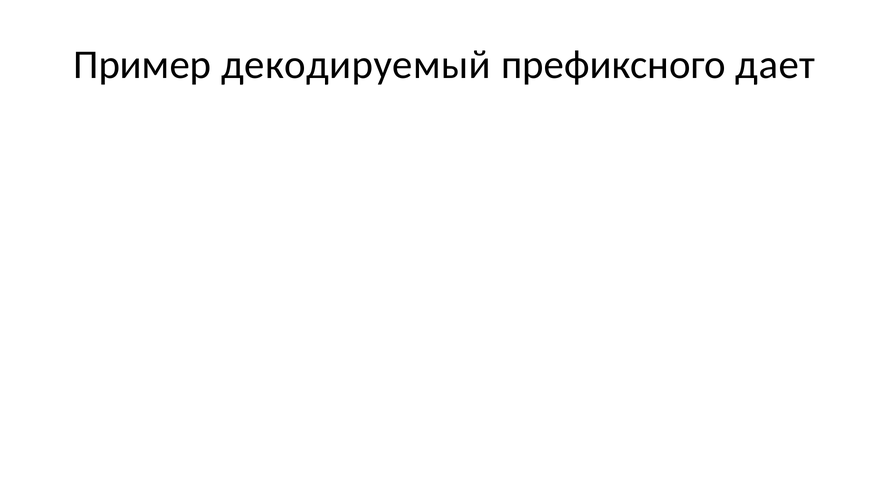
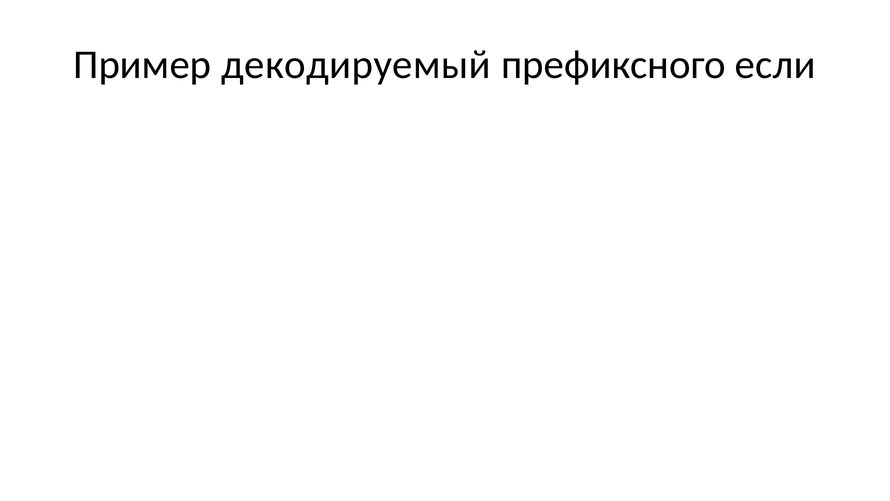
дает: дает -> если (775, 65)
